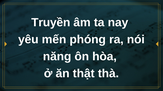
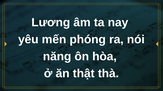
Truyền: Truyền -> Lương (51, 23)
